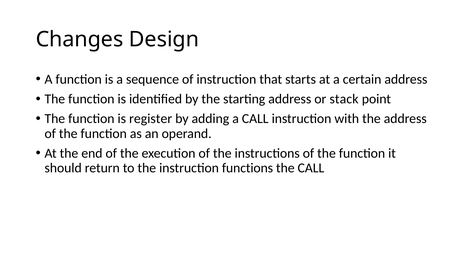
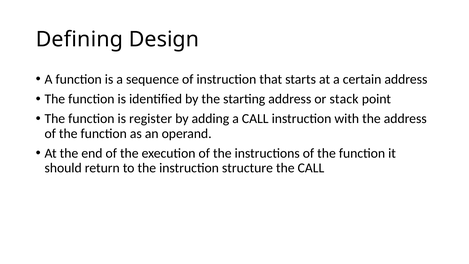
Changes: Changes -> Defining (79, 39)
functions: functions -> structure (247, 168)
